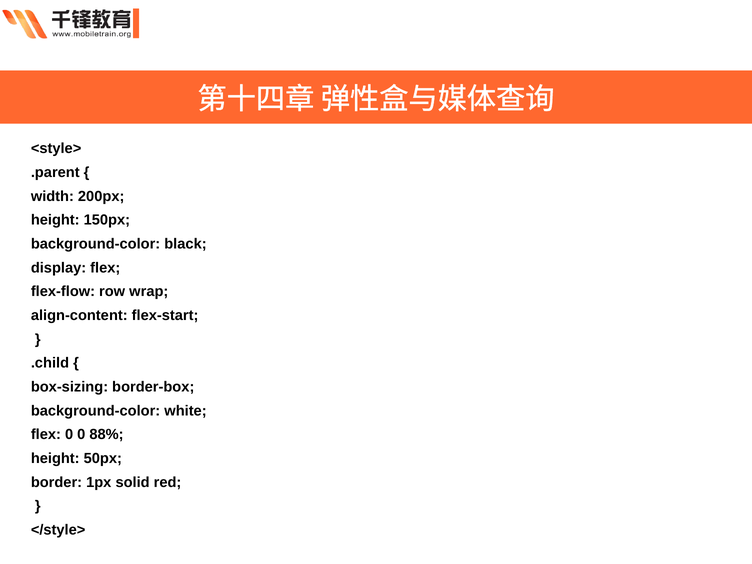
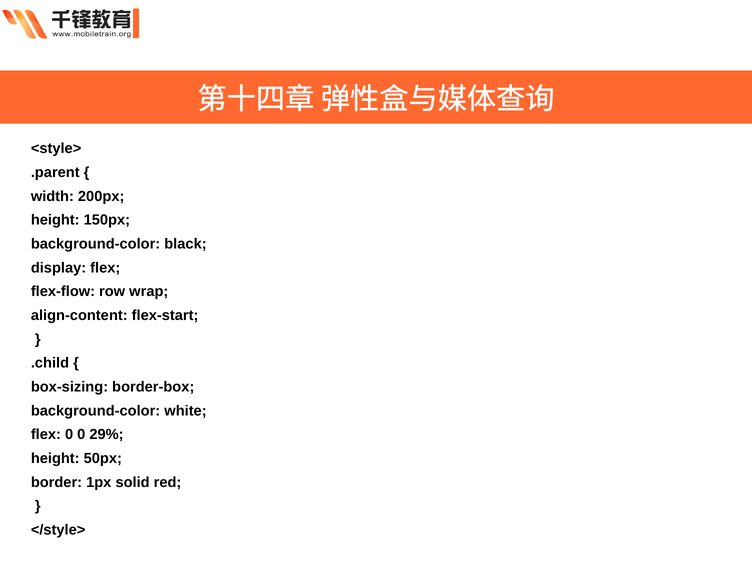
88%: 88% -> 29% (106, 435)
